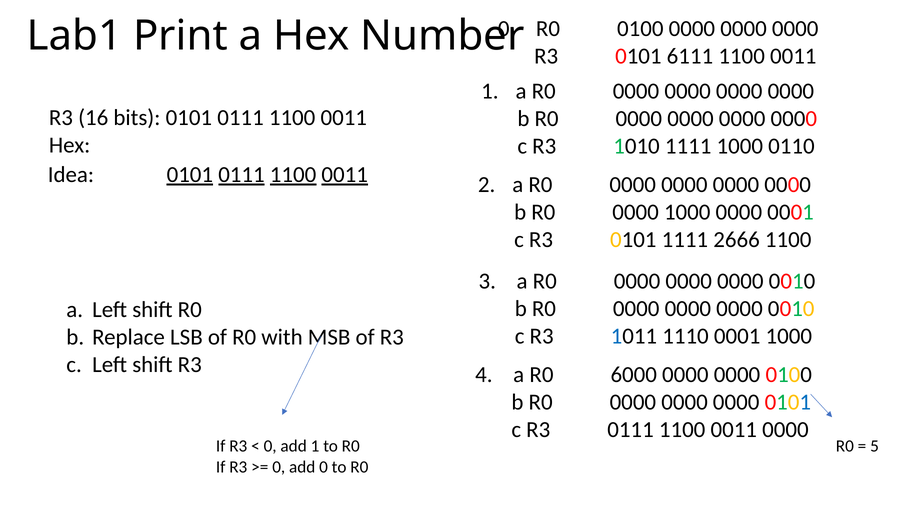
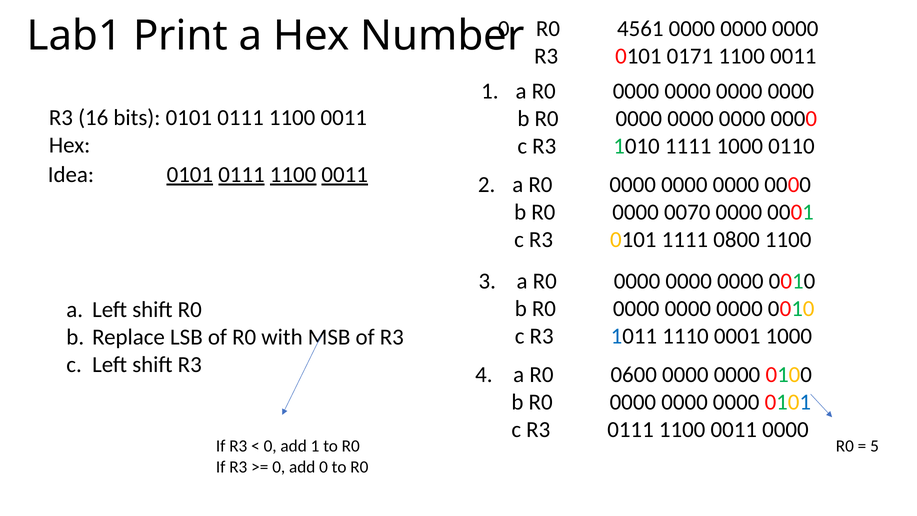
R0 0100: 0100 -> 4561 (640, 28)
6111: 6111 -> 0171 (690, 56)
0000 1000: 1000 -> 0070 (687, 212)
2666: 2666 -> 0800 (737, 239)
6000: 6000 -> 0600 (634, 374)
